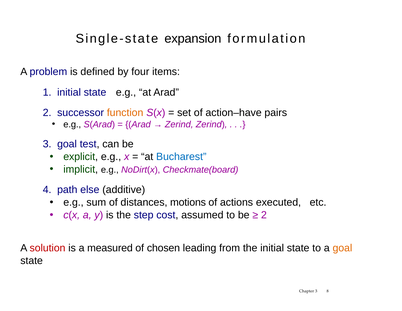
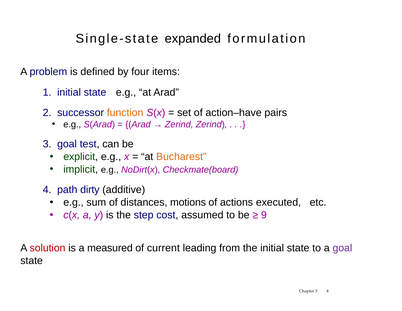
expansion: expansion -> expanded (193, 39)
Bucharest colour: blue -> orange (181, 157)
else: else -> dirty (90, 190)
2: 2 -> 9 (264, 215)
chosen: chosen -> current (163, 248)
goal colour: orange -> purple (342, 248)
